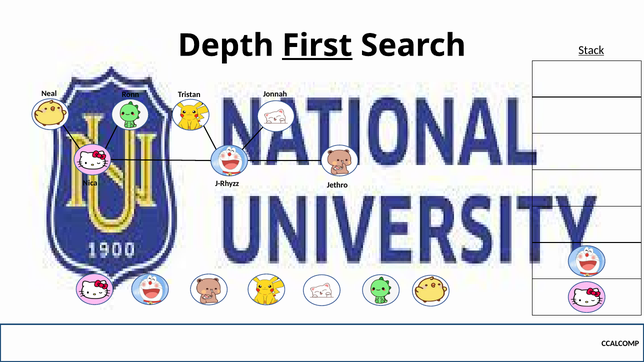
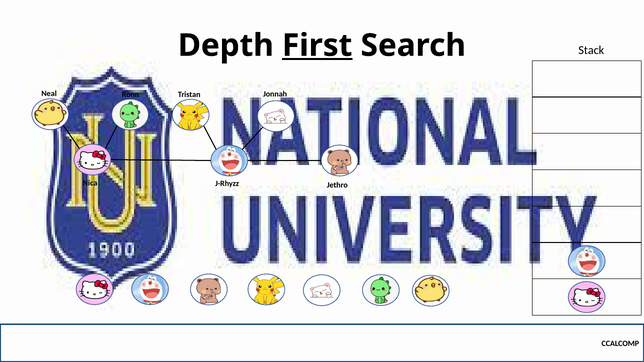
Stack underline: present -> none (591, 50)
